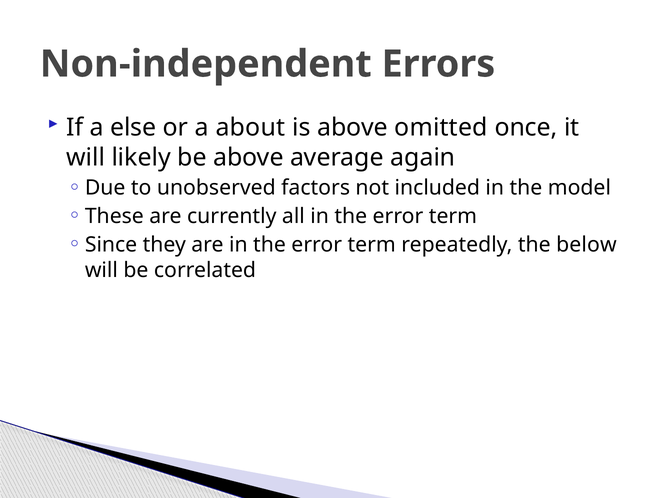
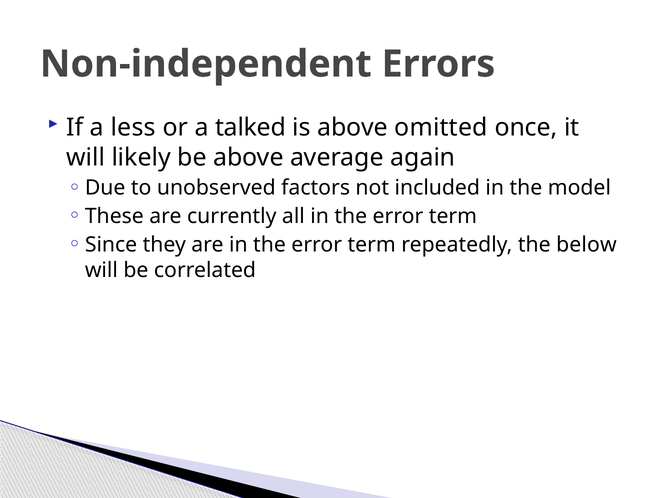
else: else -> less (133, 128)
about: about -> talked (251, 128)
